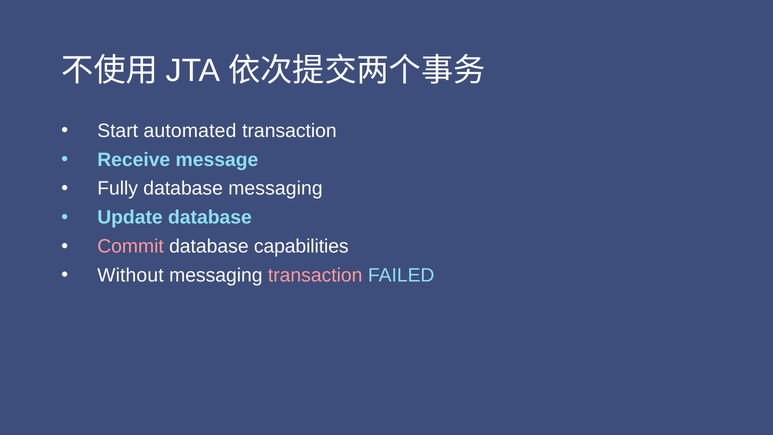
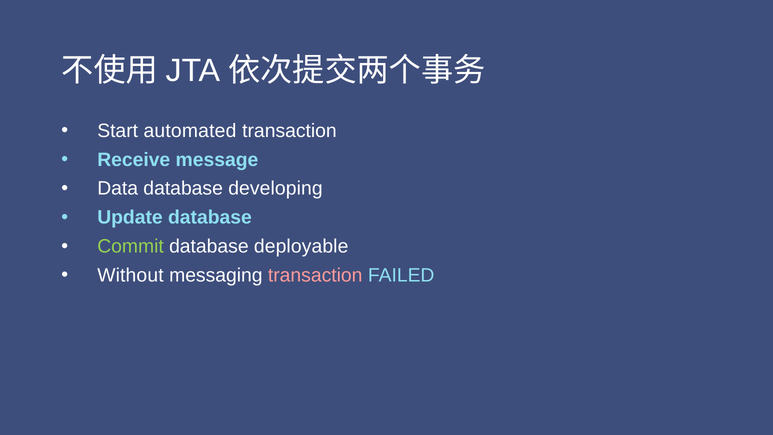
Fully: Fully -> Data (118, 188)
database messaging: messaging -> developing (275, 188)
Commit colour: pink -> light green (131, 246)
capabilities: capabilities -> deployable (301, 246)
